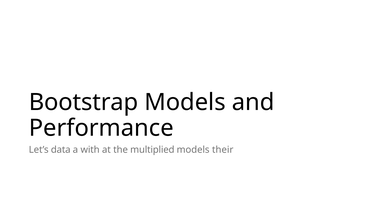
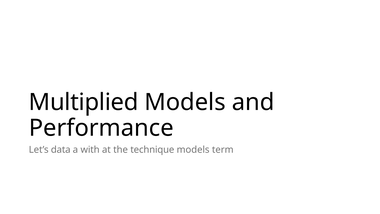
Bootstrap: Bootstrap -> Multiplied (84, 102)
multiplied: multiplied -> technique (152, 150)
their: their -> term (223, 150)
